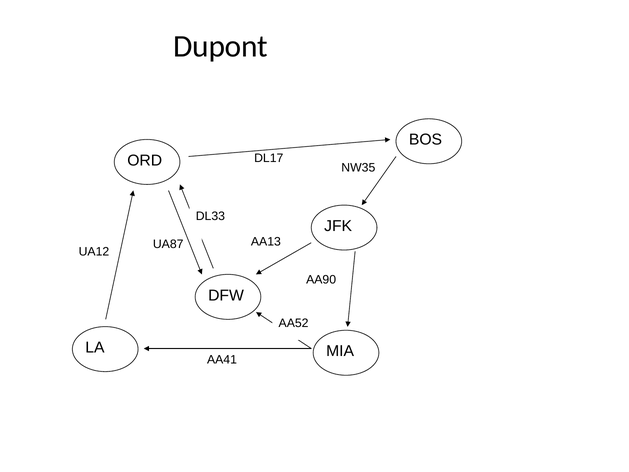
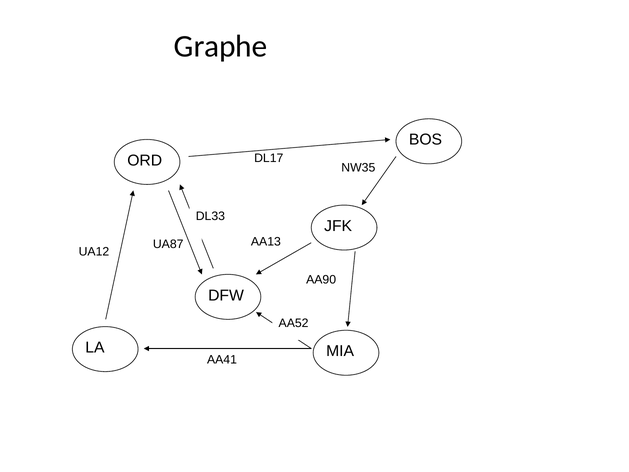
Dupont: Dupont -> Graphe (221, 46)
